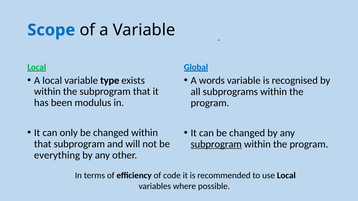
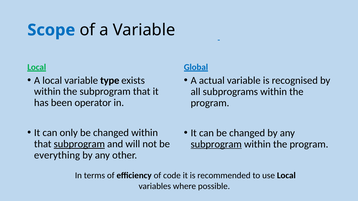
words: words -> actual (212, 80)
modulus: modulus -> operator (93, 103)
subprogram underline: none -> present (79, 144)
